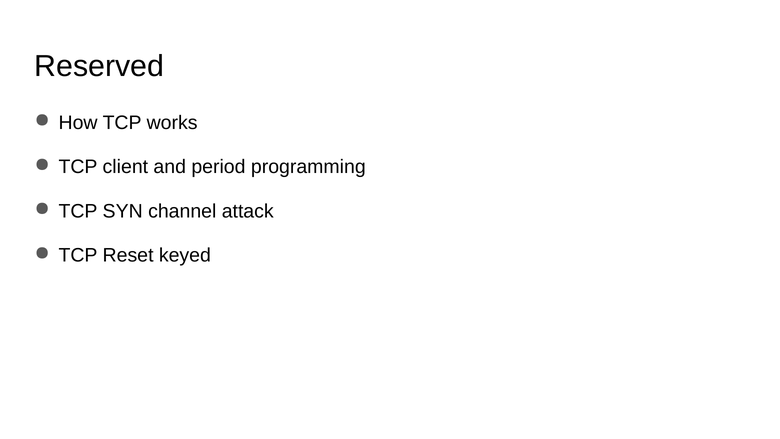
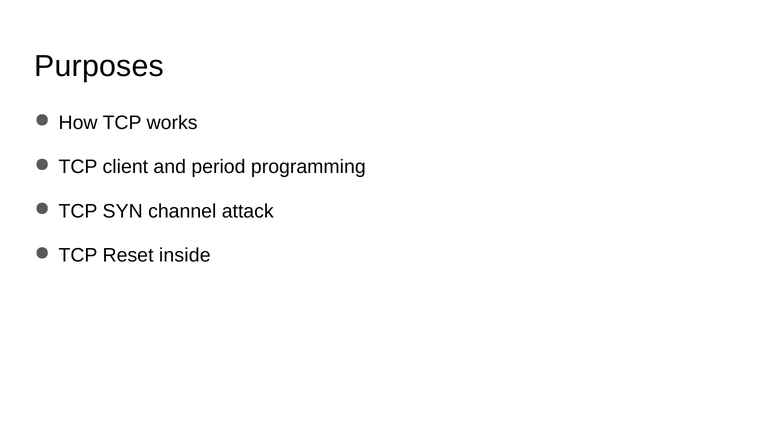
Reserved: Reserved -> Purposes (99, 66)
keyed: keyed -> inside (185, 255)
